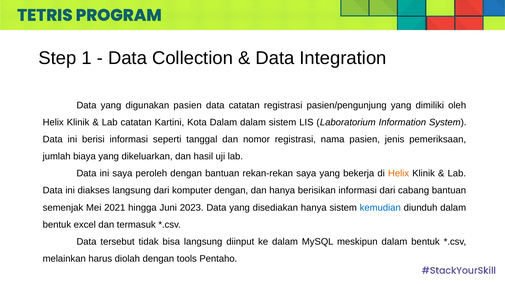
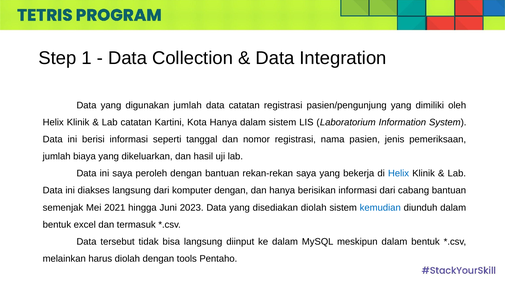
digunakan pasien: pasien -> jumlah (188, 105)
Kota Dalam: Dalam -> Hanya (223, 122)
Helix colour: orange -> blue (399, 173)
disediakan hanya: hanya -> diolah (314, 208)
